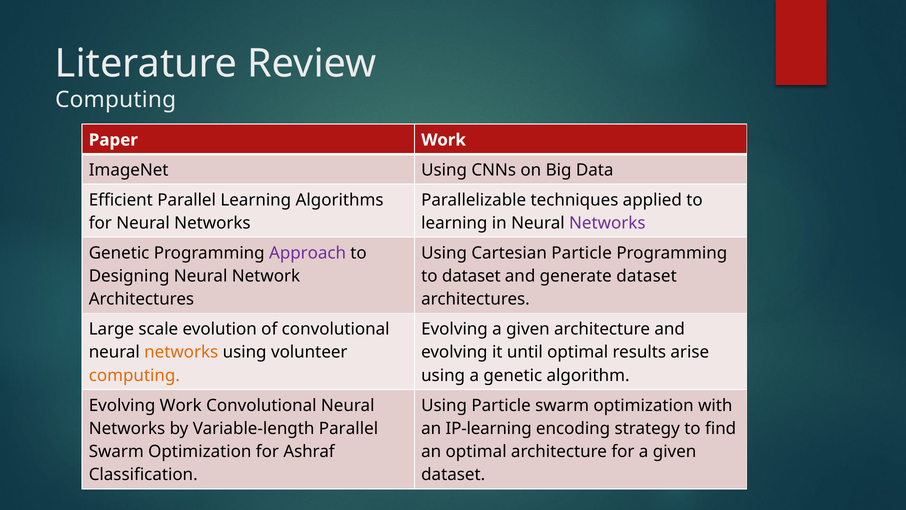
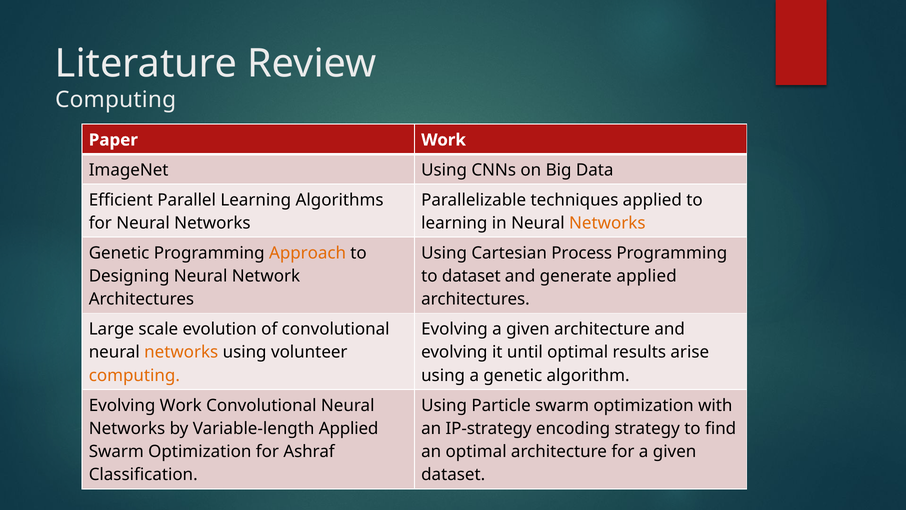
Networks colour: purple -> orange (607, 223)
Approach colour: purple -> orange (308, 253)
Cartesian Particle: Particle -> Process (582, 253)
generate dataset: dataset -> applied (647, 276)
Variable-length Parallel: Parallel -> Applied (349, 428)
IP-learning: IP-learning -> IP-strategy (489, 428)
